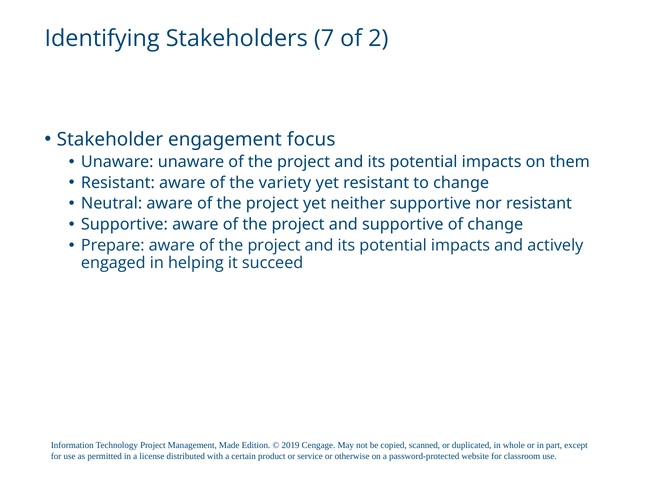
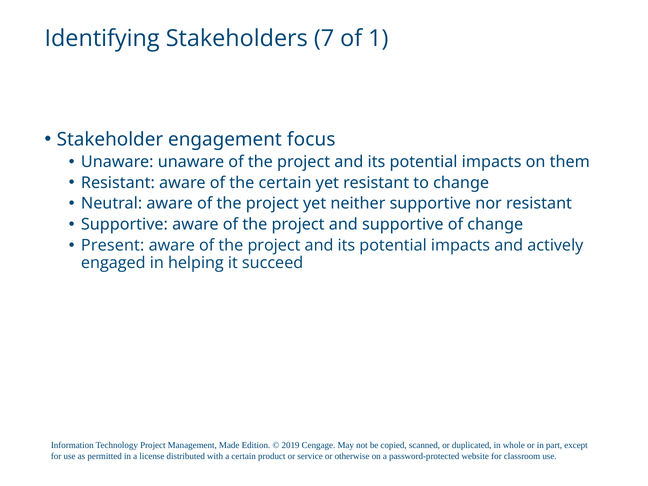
2: 2 -> 1 (378, 38)
the variety: variety -> certain (285, 183)
Prepare: Prepare -> Present (113, 245)
